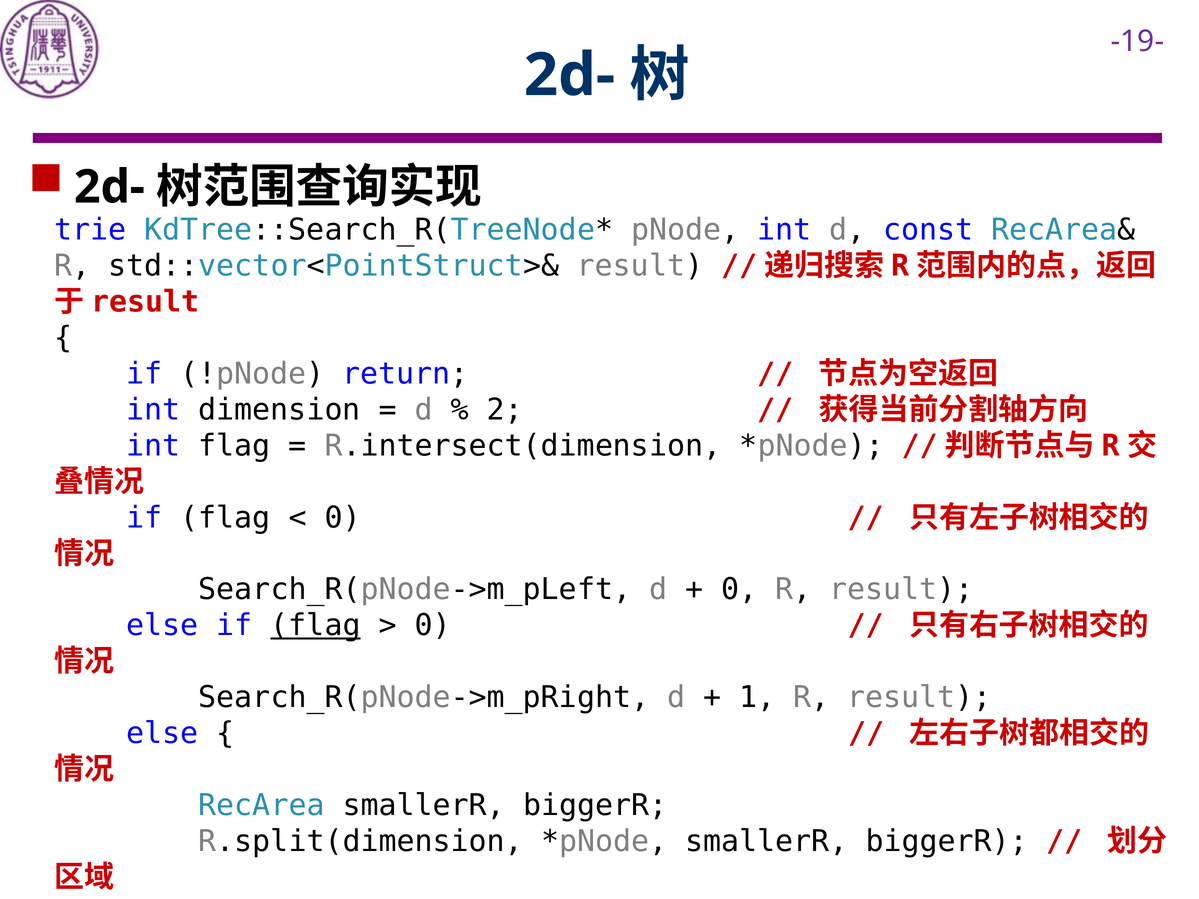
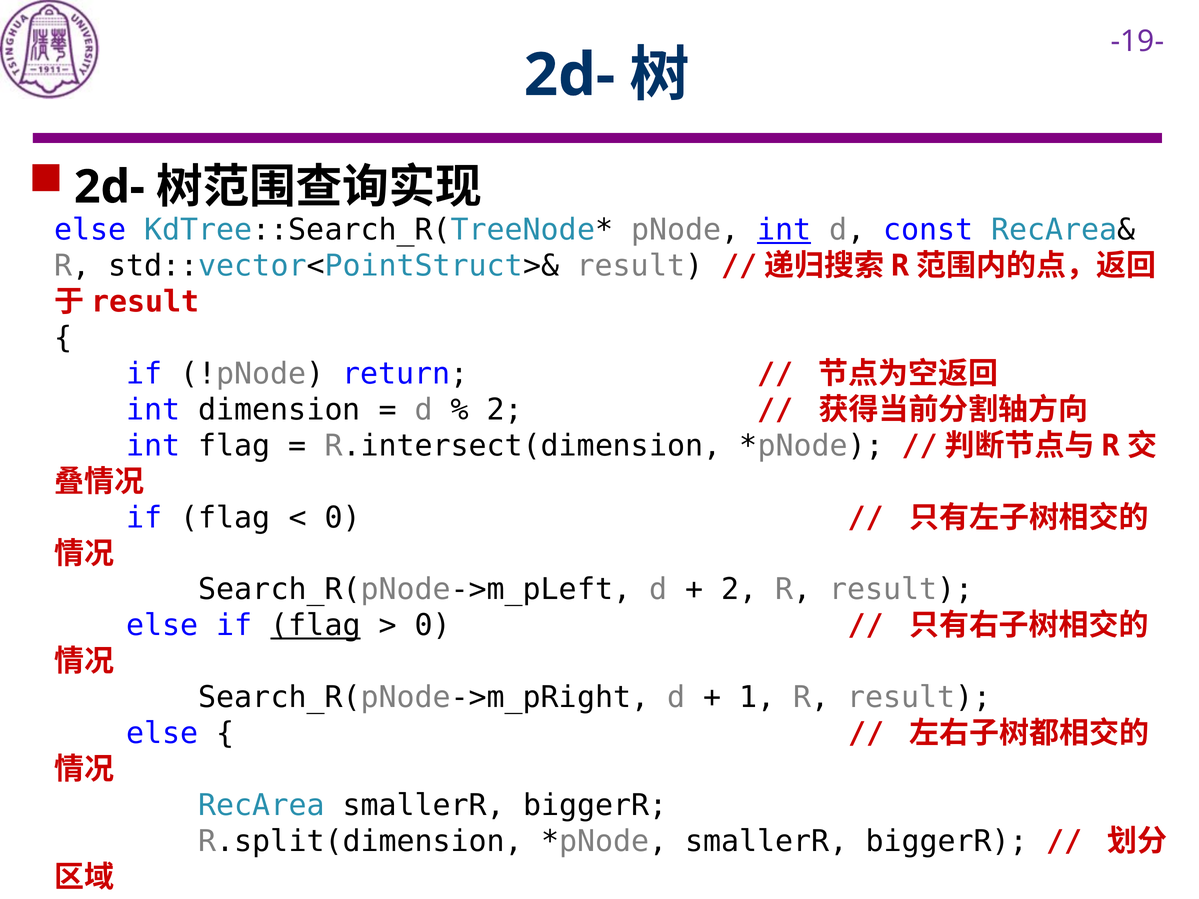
trie: trie -> else (90, 230)
int underline: none -> present (784, 230)
0: 0 -> 2 (739, 590)
